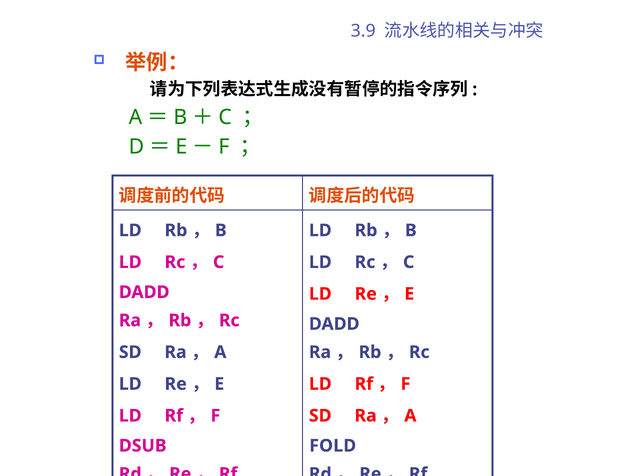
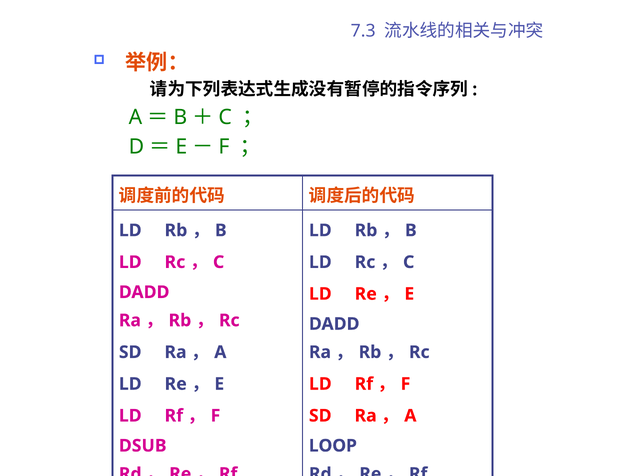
3.9: 3.9 -> 7.3 (363, 31)
FOLD: FOLD -> LOOP (333, 446)
